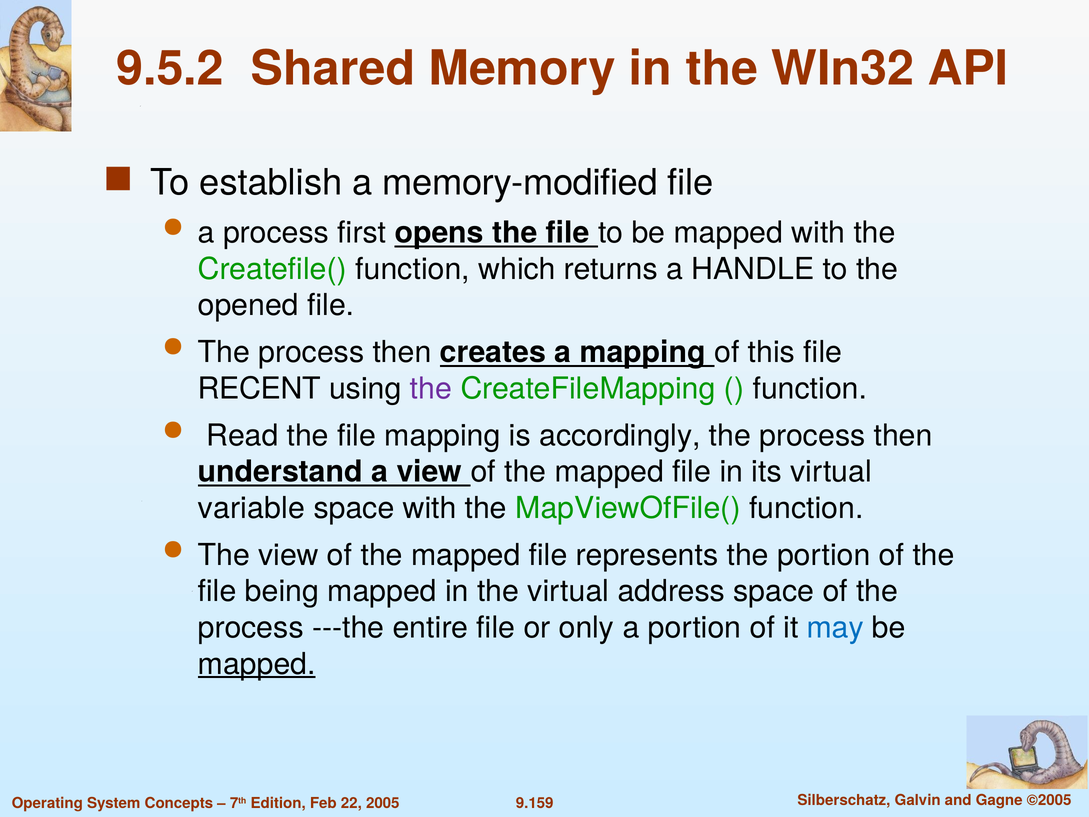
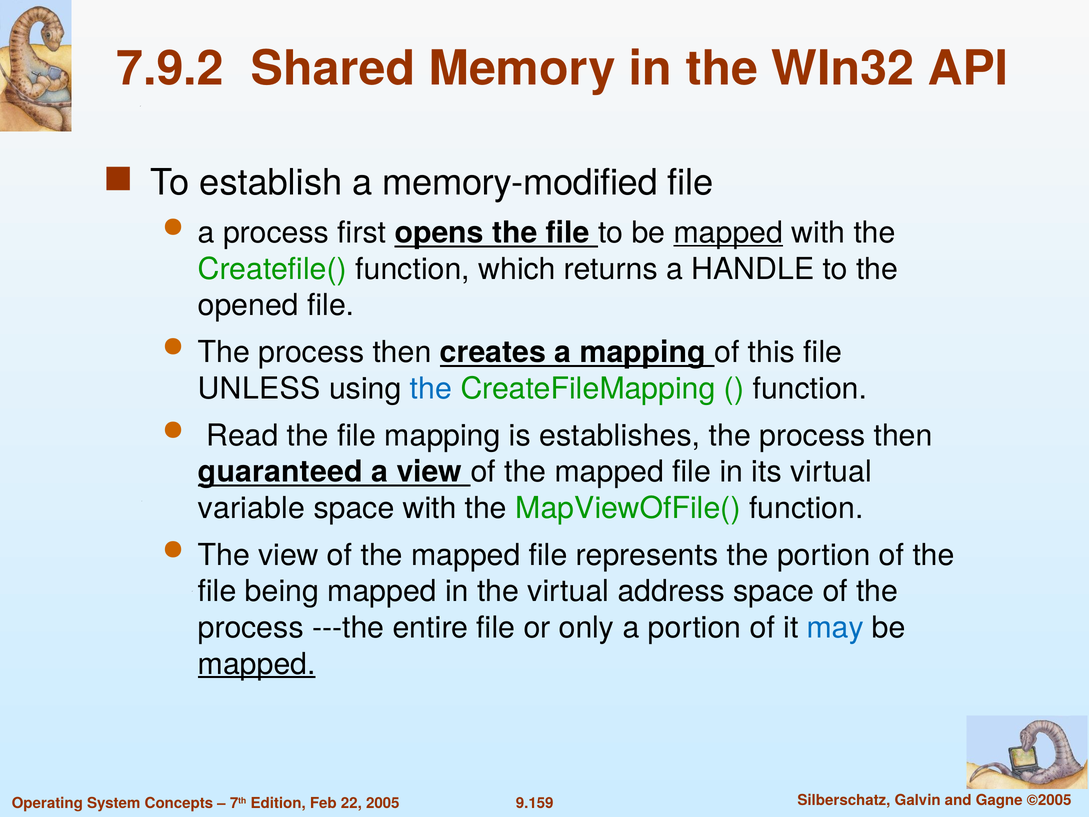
9.5.2: 9.5.2 -> 7.9.2 (170, 69)
mapped underline: none -> present (728, 233)
RECENT: RECENT -> UNLESS (259, 388)
the colour: purple -> blue (431, 388)
accordingly: accordingly -> establishes (620, 435)
understand: understand -> guaranteed (280, 472)
